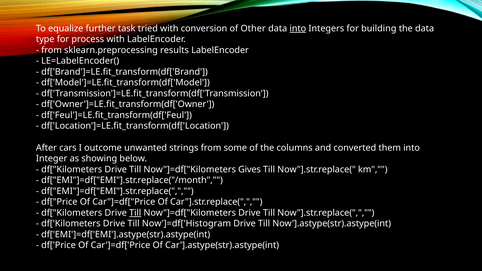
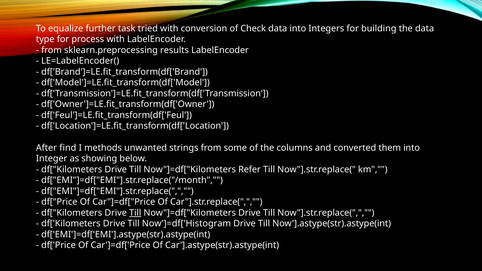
Other: Other -> Check (253, 28)
into underline: present -> none (298, 28)
cars: cars -> find (68, 148)
outcome: outcome -> methods (103, 148)
Gives: Gives -> Refer (250, 169)
